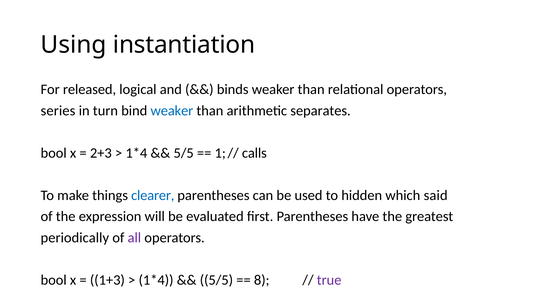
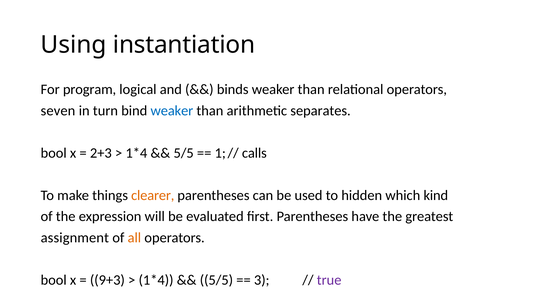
released: released -> program (90, 90)
series: series -> seven (58, 111)
clearer colour: blue -> orange (153, 195)
said: said -> kind (436, 195)
periodically: periodically -> assignment (75, 237)
all colour: purple -> orange (134, 237)
1+3: 1+3 -> 9+3 (107, 280)
8: 8 -> 3 (262, 280)
